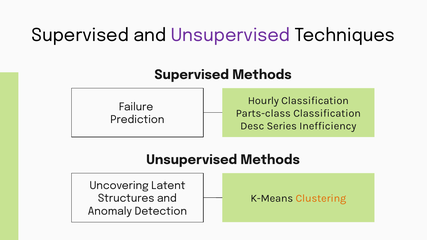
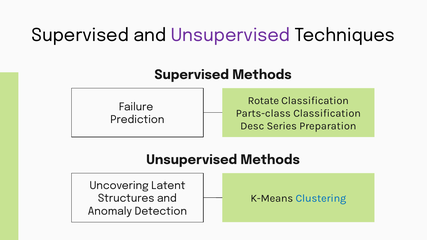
Hourly: Hourly -> Rotate (263, 101)
Inefficiency: Inefficiency -> Preparation (328, 126)
Clustering colour: orange -> blue (321, 199)
